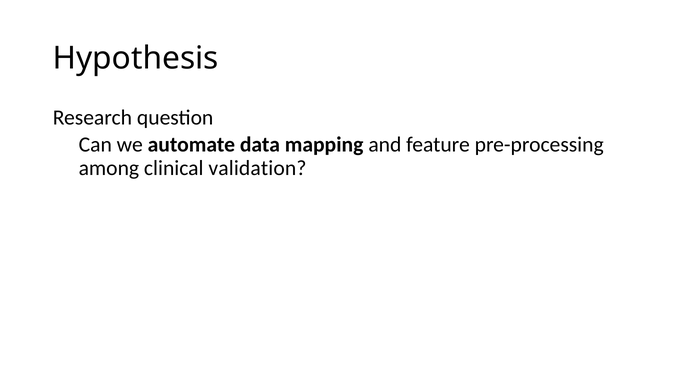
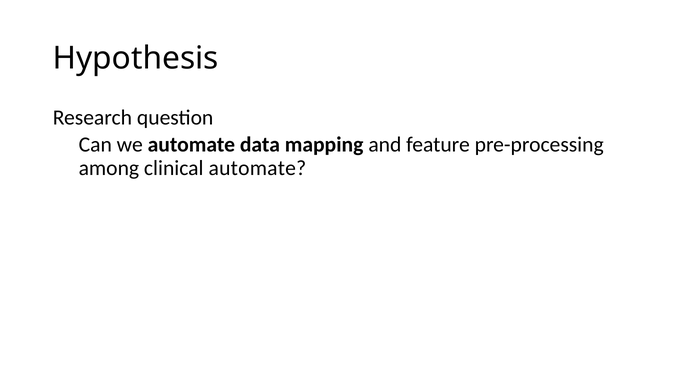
clinical validation: validation -> automate (257, 168)
